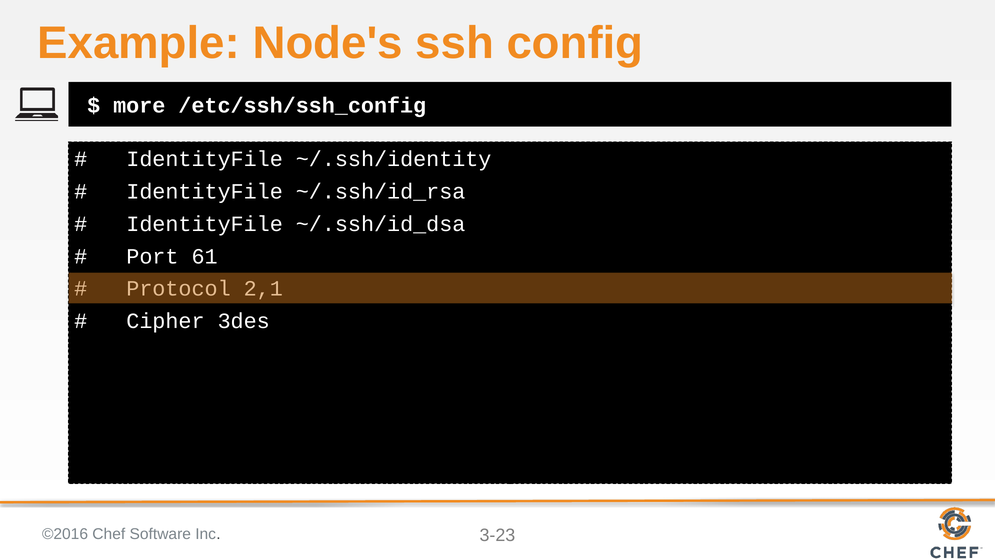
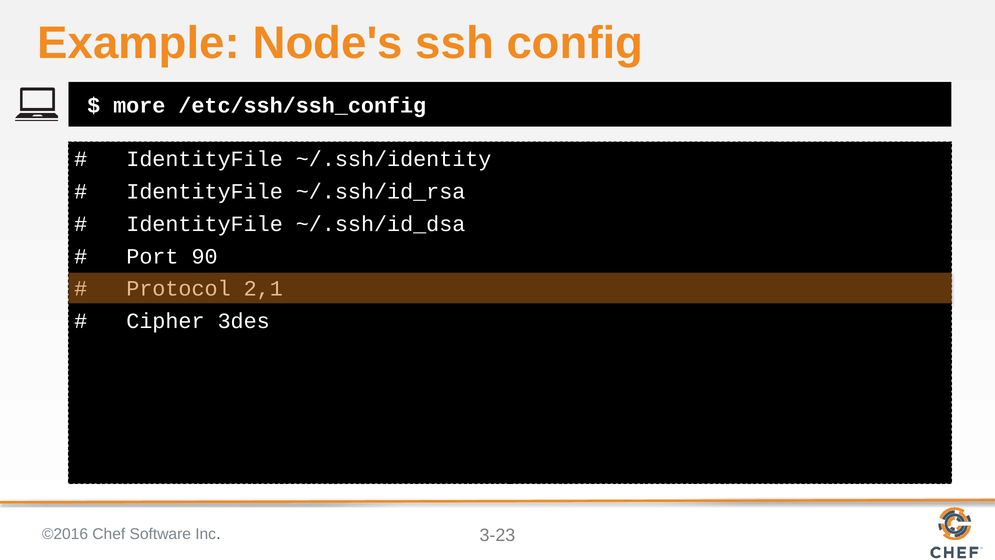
61: 61 -> 90 (205, 256)
